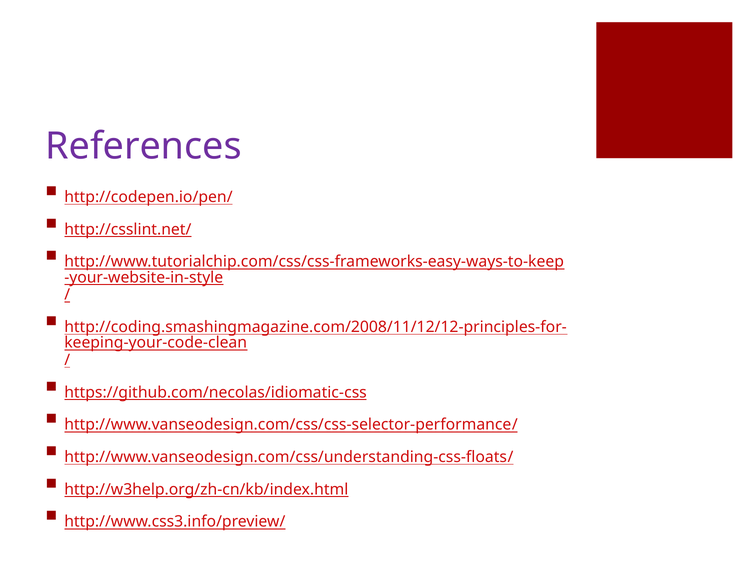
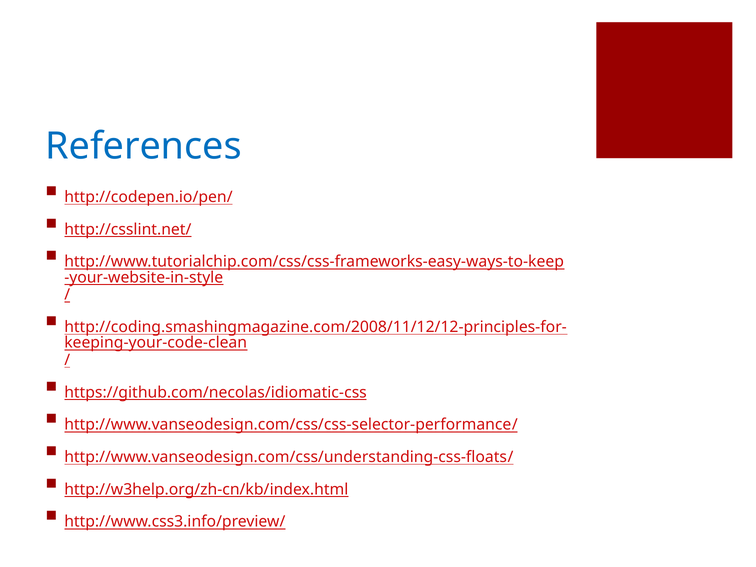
References colour: purple -> blue (143, 146)
